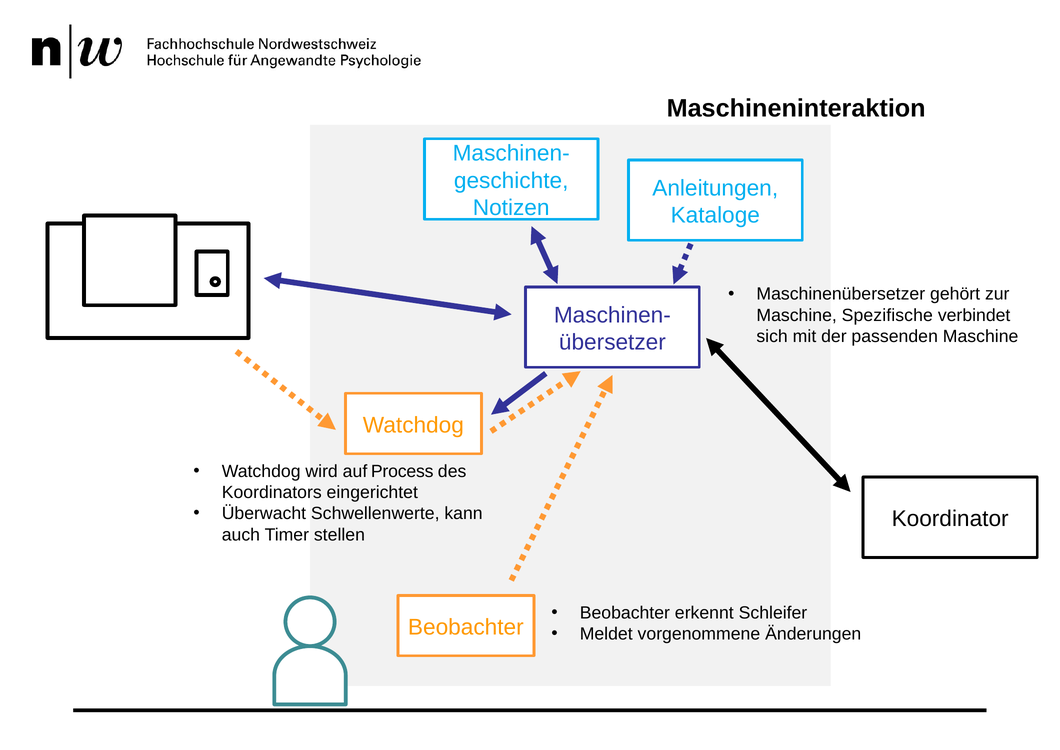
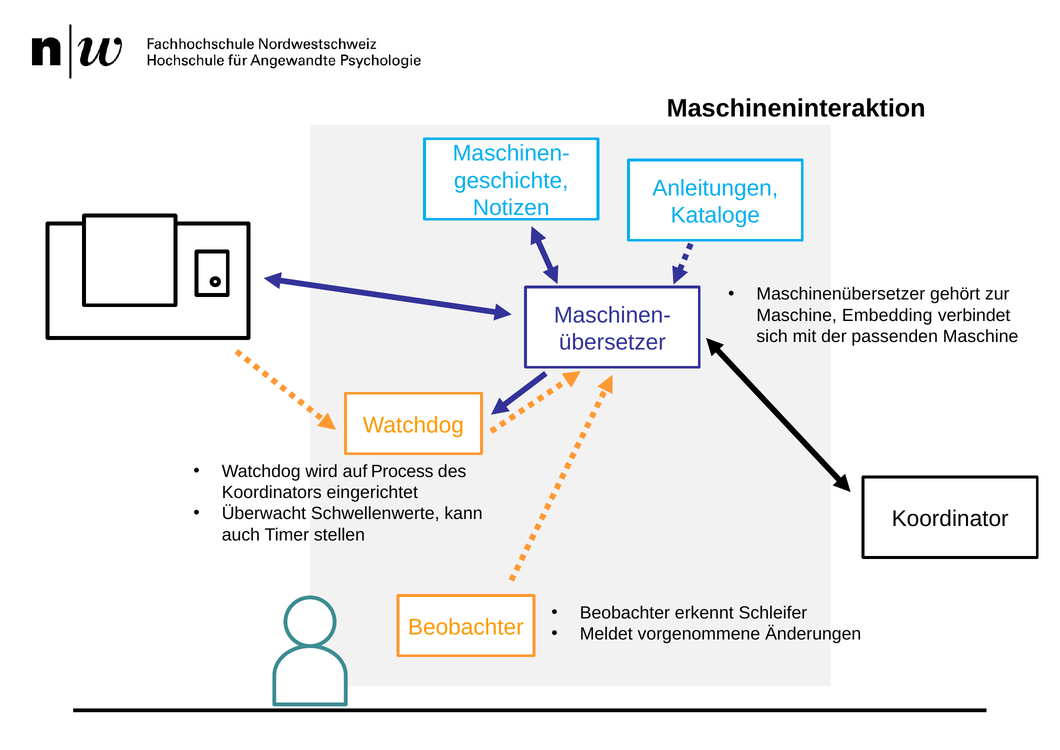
Spezifische: Spezifische -> Embedding (887, 315)
